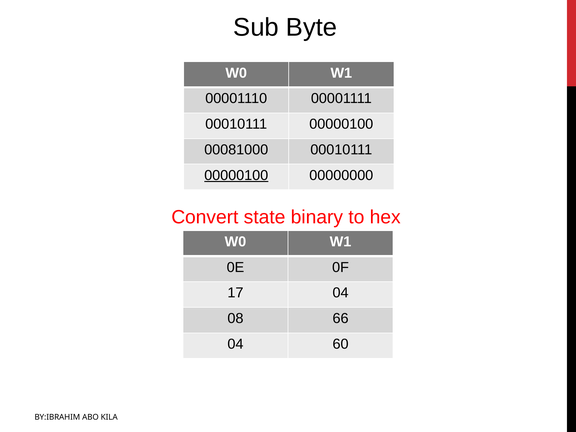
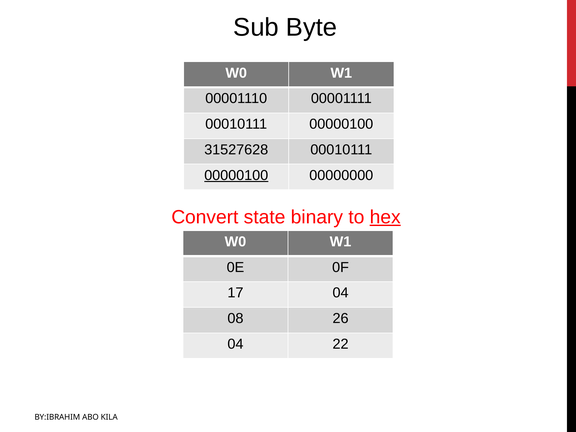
00081000: 00081000 -> 31527628 (236, 150)
hex underline: none -> present (385, 217)
66: 66 -> 26 (341, 318)
60: 60 -> 22 (341, 344)
